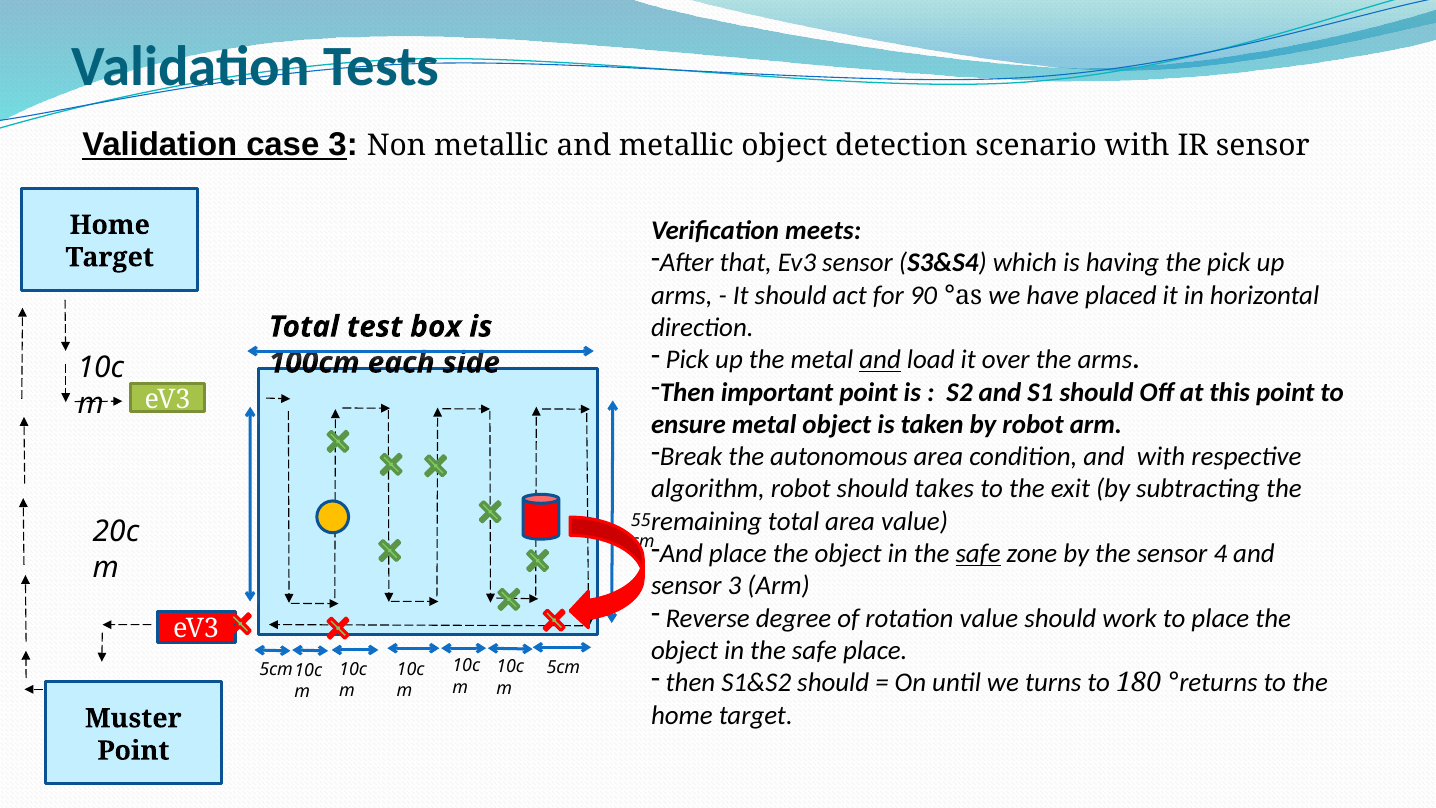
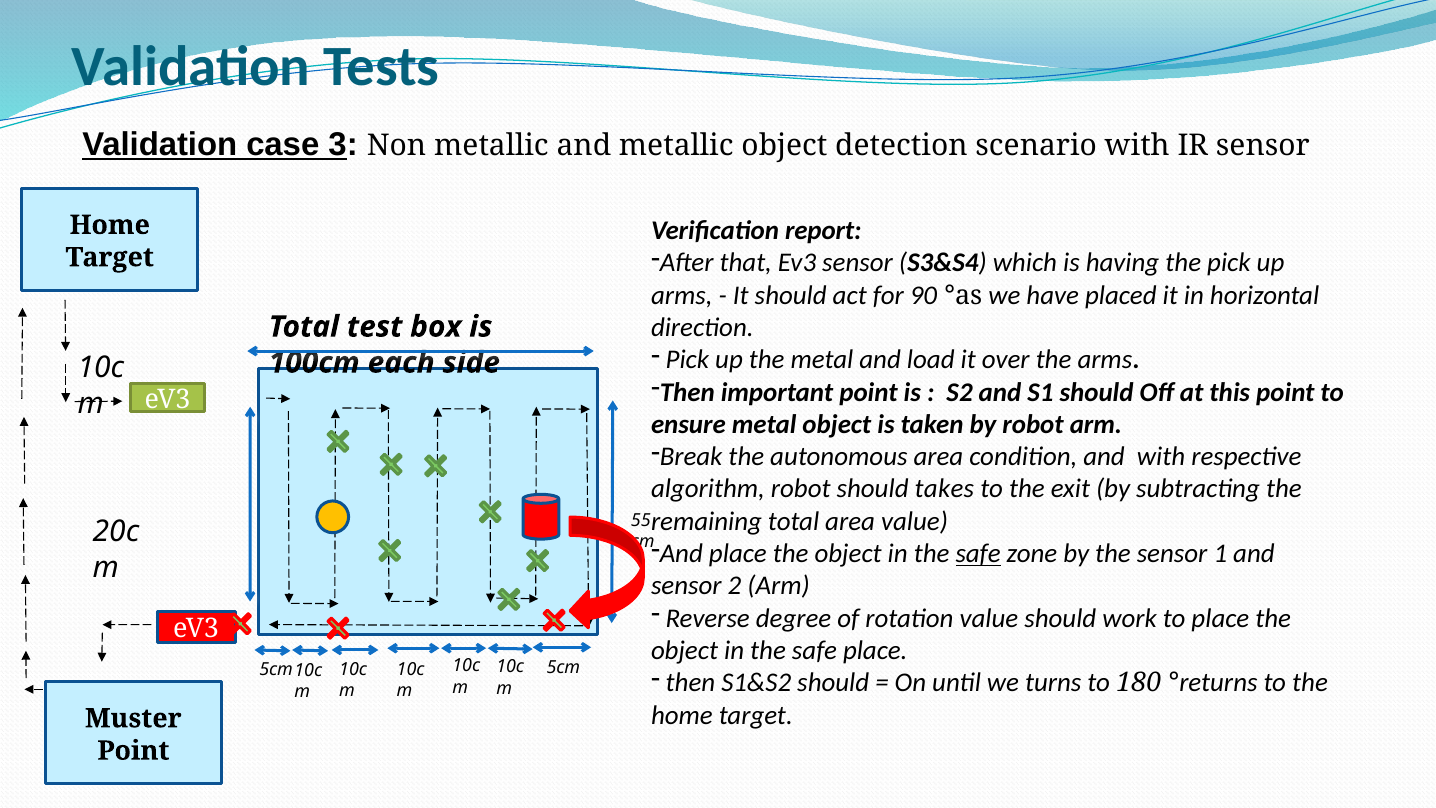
meets: meets -> report (823, 230)
and underline: present -> none (880, 360)
4: 4 -> 1 (1220, 554)
sensor 3: 3 -> 2 (734, 586)
